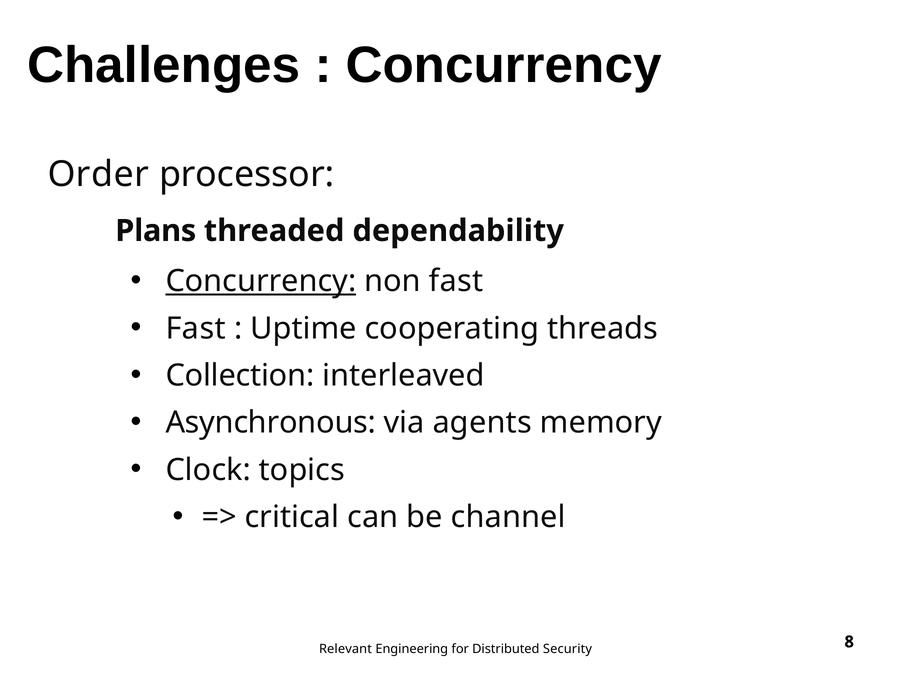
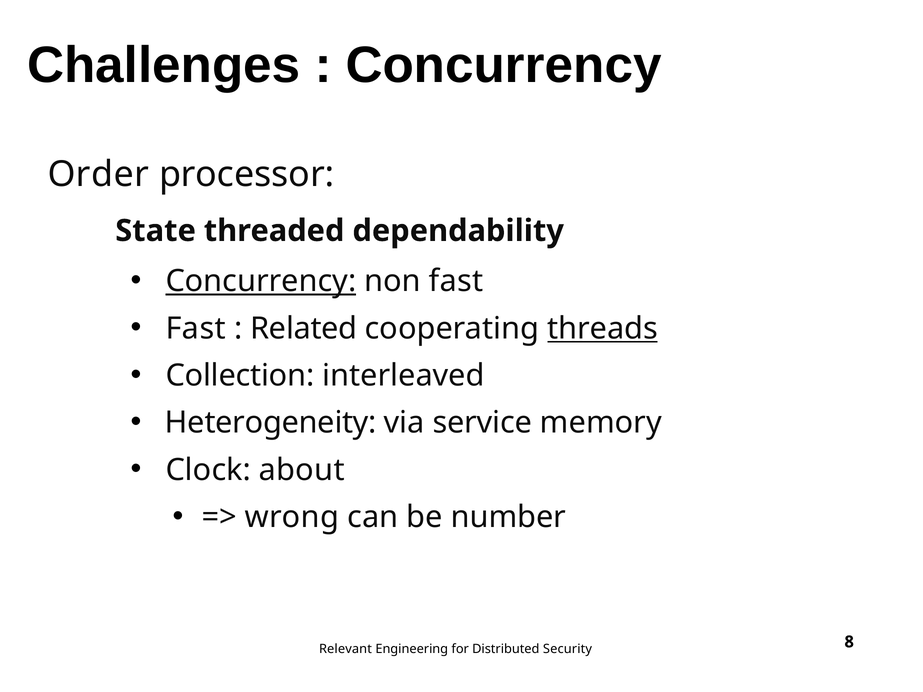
Plans: Plans -> State (156, 231)
Uptime: Uptime -> Related (304, 329)
threads underline: none -> present (603, 329)
Asynchronous: Asynchronous -> Heterogeneity (271, 423)
agents: agents -> service (482, 423)
topics: topics -> about (302, 470)
critical: critical -> wrong (292, 517)
channel: channel -> number (508, 517)
